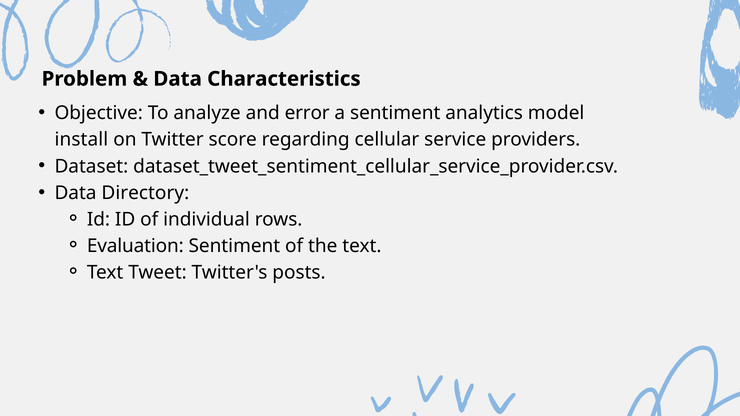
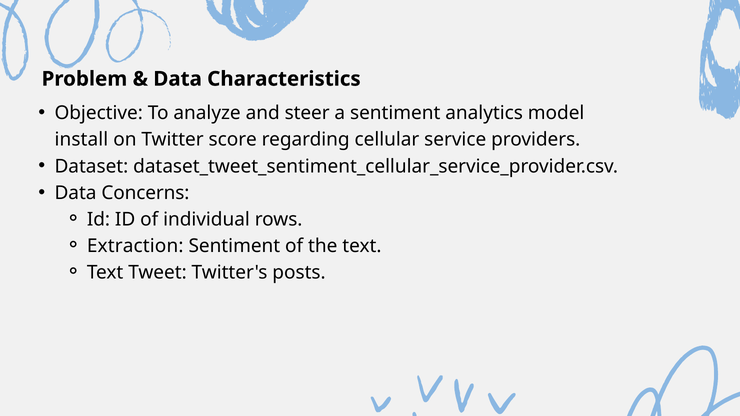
error: error -> steer (307, 113)
Directory: Directory -> Concerns (145, 193)
Evaluation: Evaluation -> Extraction (135, 246)
